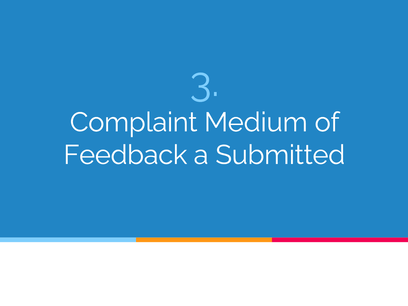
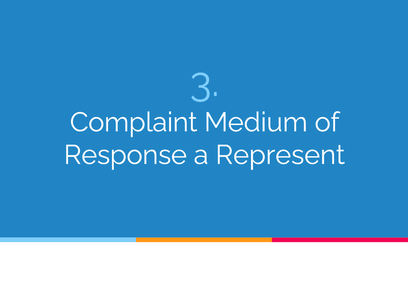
Feedback: Feedback -> Response (125, 155)
Submitted: Submitted -> Represent (280, 155)
